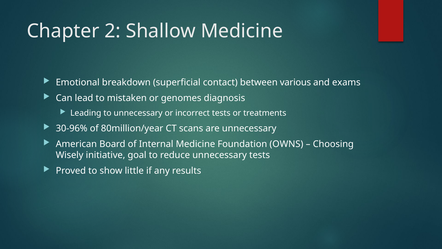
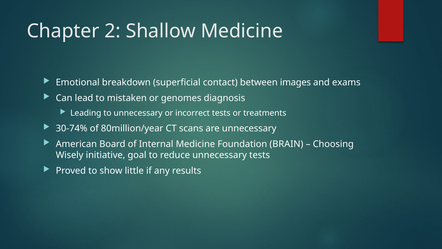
various: various -> images (295, 82)
30-96%: 30-96% -> 30-74% (72, 128)
OWNS: OWNS -> BRAIN (286, 144)
